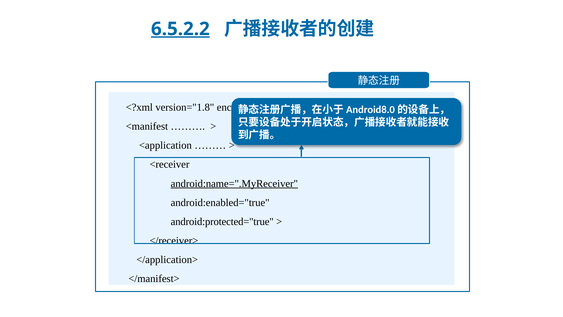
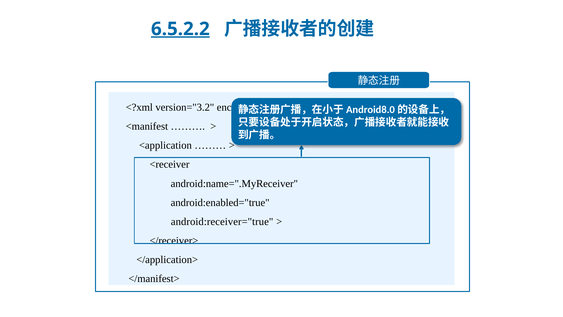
version="1.8: version="1.8 -> version="3.2 (185, 107)
android:name=".MyReceiver underline: present -> none (234, 183)
android:protected="true: android:protected="true -> android:receiver="true (222, 221)
